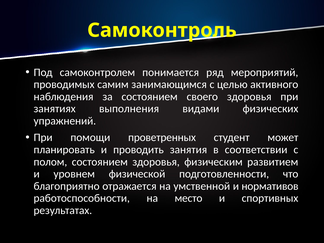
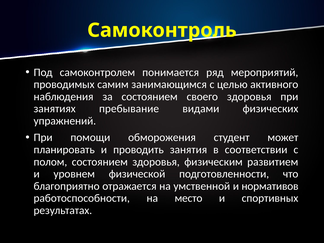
выполнения: выполнения -> пребывание (129, 109)
проветренных: проветренных -> обморожения (162, 138)
